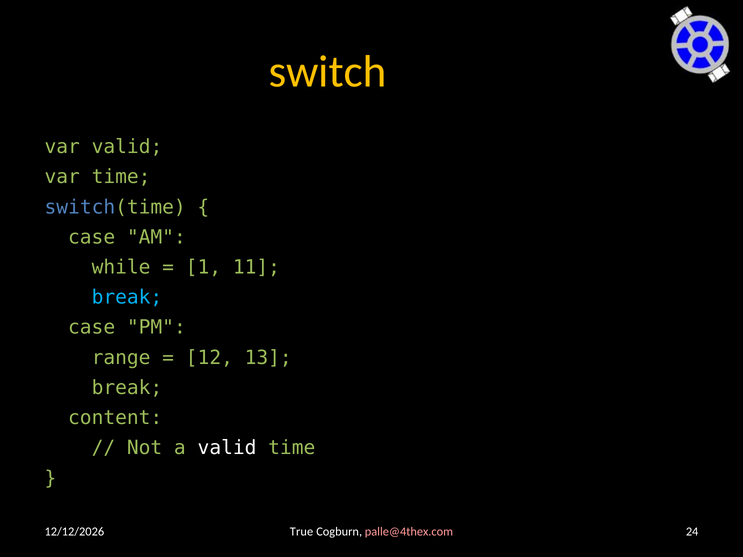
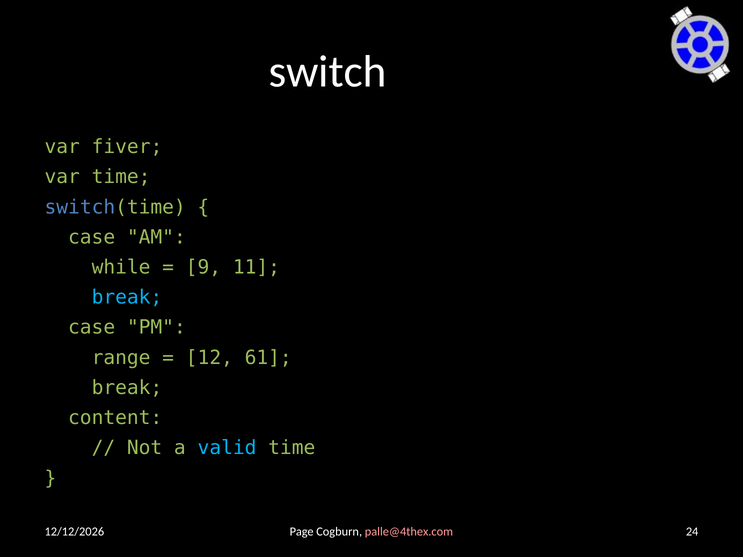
switch colour: yellow -> white (328, 72)
var valid: valid -> fiver (127, 147)
1: 1 -> 9 (203, 267)
13: 13 -> 61 (268, 358)
valid colour: white -> light blue (227, 448)
True: True -> Page (302, 532)
